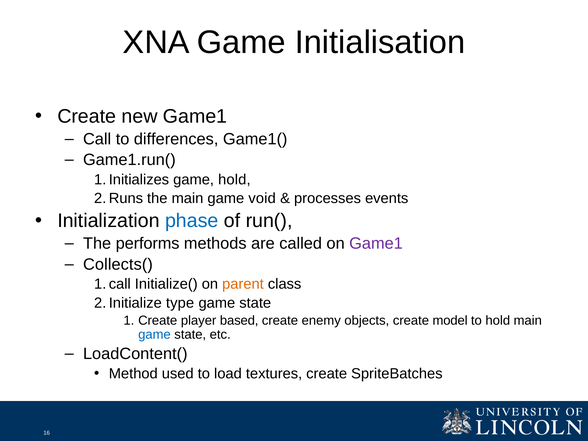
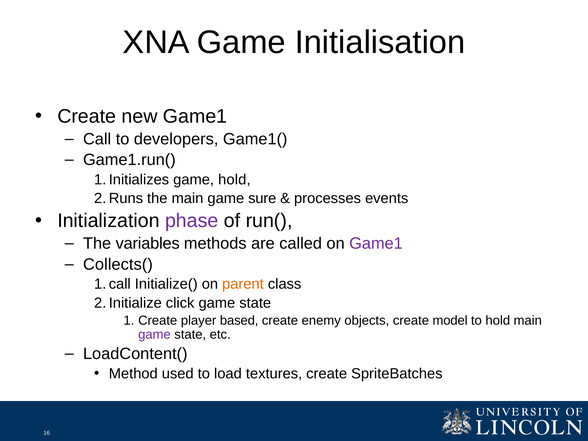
differences: differences -> developers (176, 139)
void: void -> sure (262, 198)
phase colour: blue -> purple (192, 221)
performs: performs -> variables (148, 244)
type: type -> click (180, 303)
game colour: blue -> purple (154, 335)
